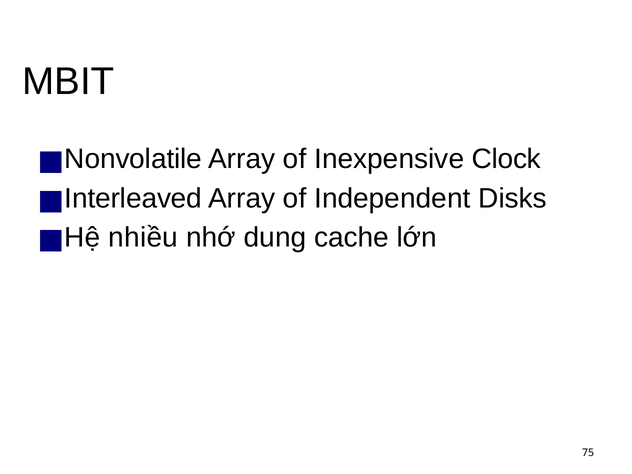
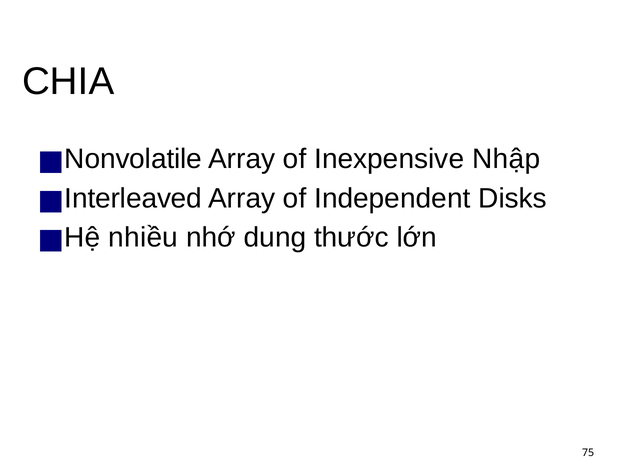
MBIT: MBIT -> CHIA (68, 82)
Clock: Clock -> Nhập (506, 159)
cache: cache -> thước (351, 238)
